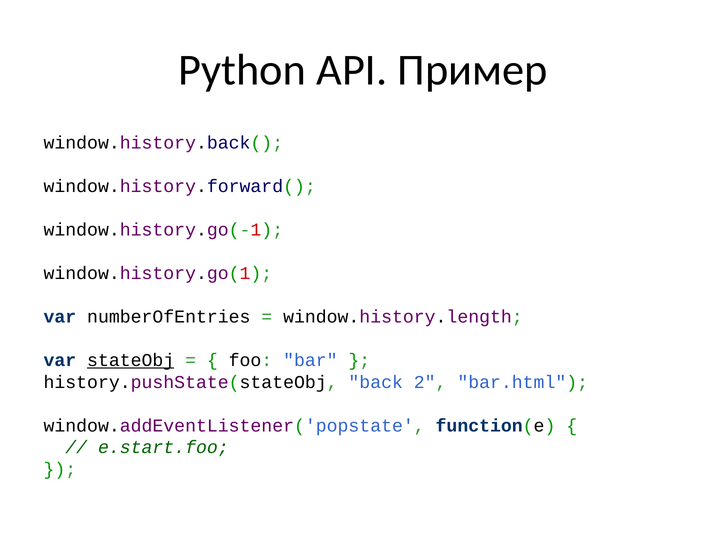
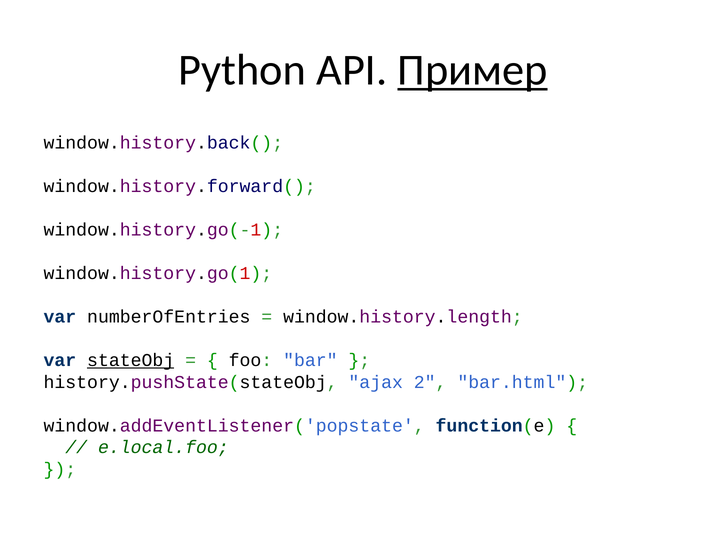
Пример underline: none -> present (473, 70)
back: back -> ajax (376, 382)
e.start.foo: e.start.foo -> e.local.foo (163, 448)
